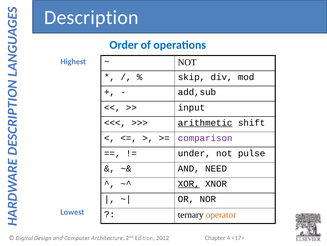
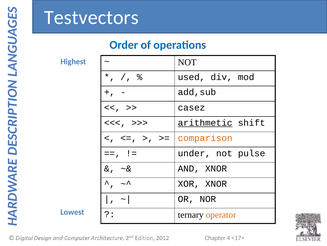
Description: Description -> Testvectors (91, 17)
skip: skip -> used (191, 77)
input: input -> casez (191, 107)
comparison colour: purple -> orange (205, 138)
AND NEED: NEED -> XNOR (216, 168)
XOR underline: present -> none (189, 183)
